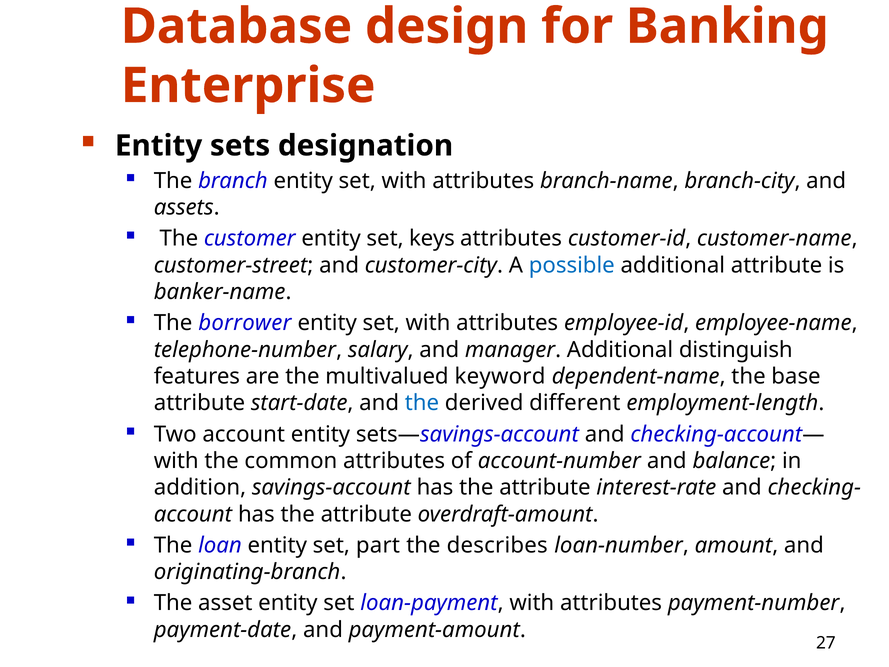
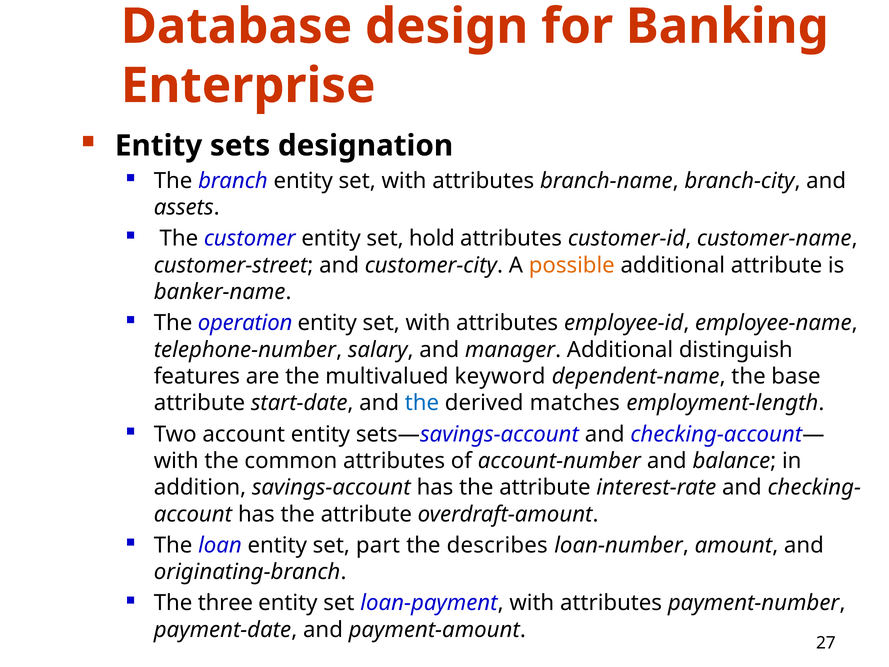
keys: keys -> hold (432, 238)
possible colour: blue -> orange (572, 265)
borrower: borrower -> operation (245, 323)
different: different -> matches (575, 403)
asset: asset -> three (225, 603)
